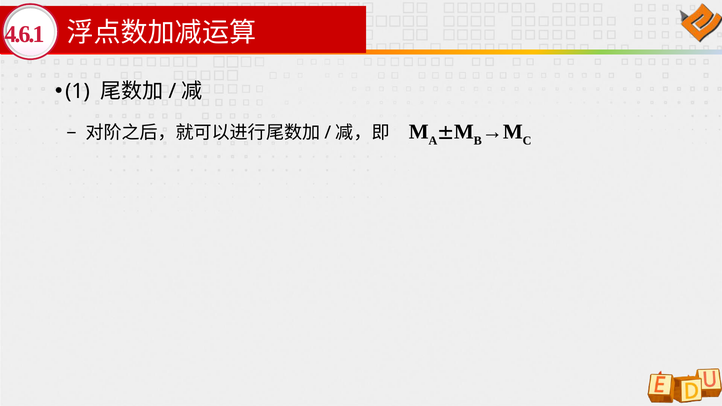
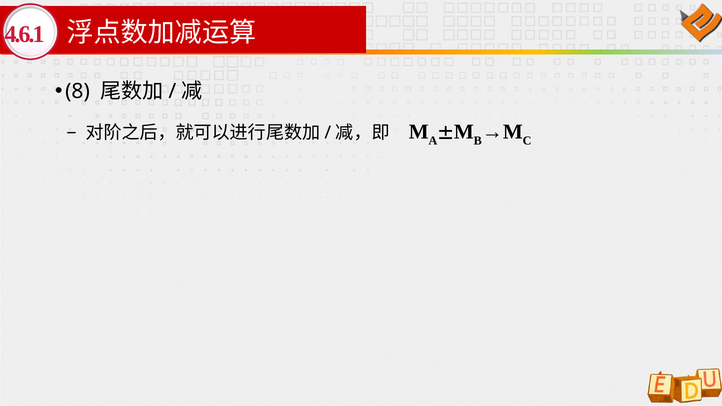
1: 1 -> 8 (78, 91)
